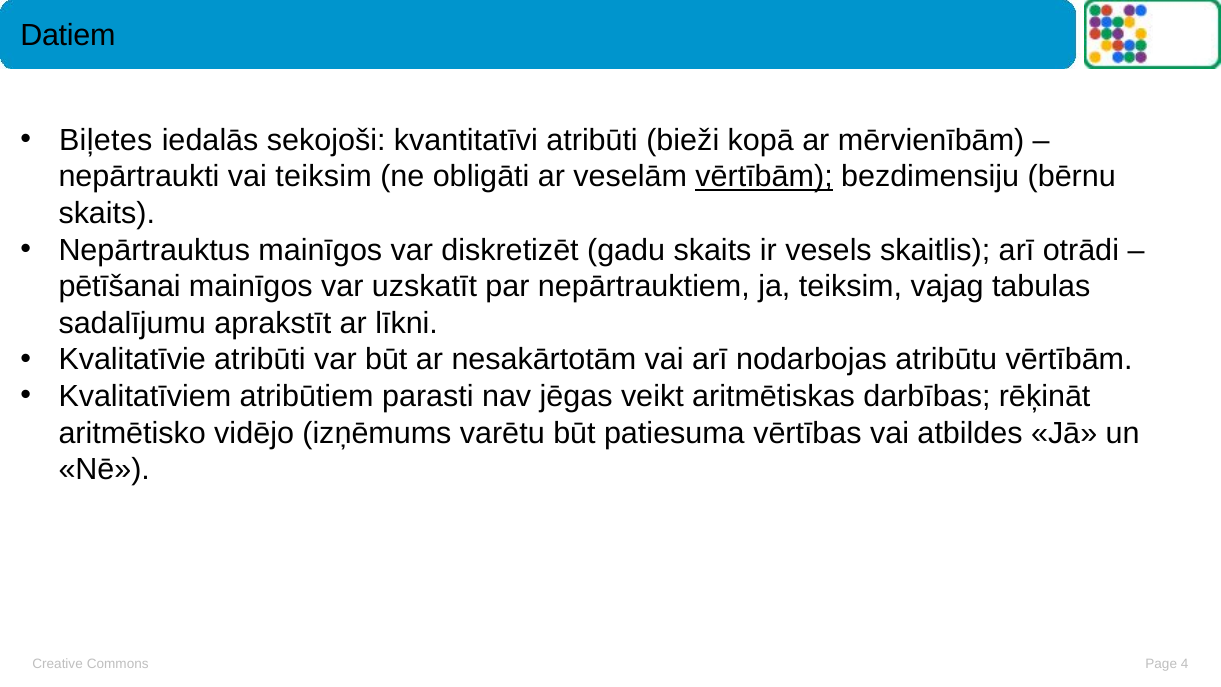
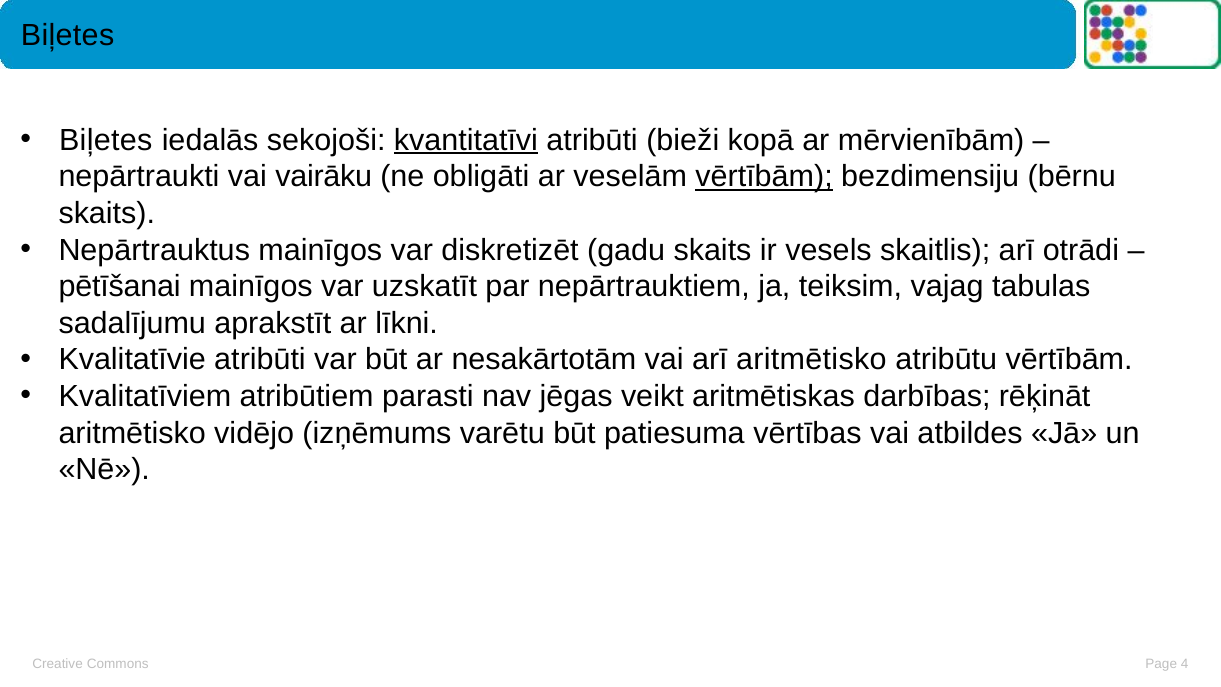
Datiem: Datiem -> Biļetes (68, 36)
kvantitatīvi underline: none -> present (466, 140)
vai teiksim: teiksim -> vairāku (324, 177)
arī nodarbojas: nodarbojas -> aritmētisko (811, 360)
